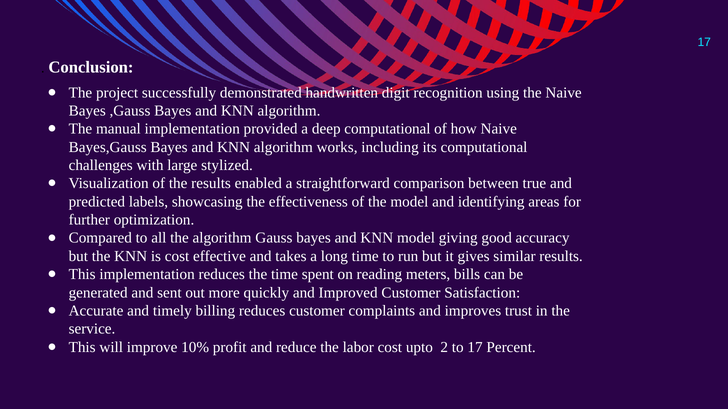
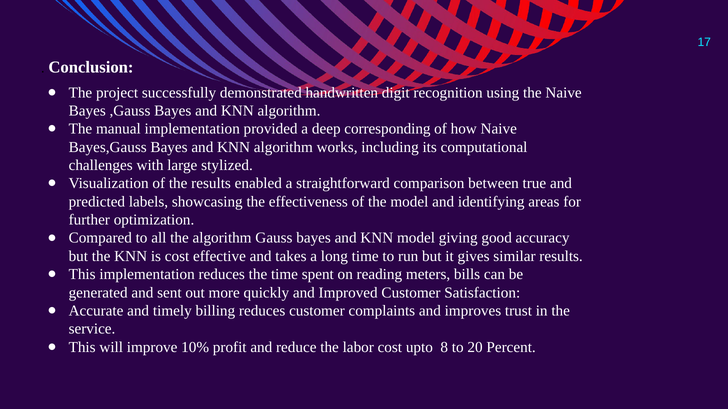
deep computational: computational -> corresponding (387, 129)
2: 2 -> 8 (444, 348)
to 17: 17 -> 20 (475, 348)
